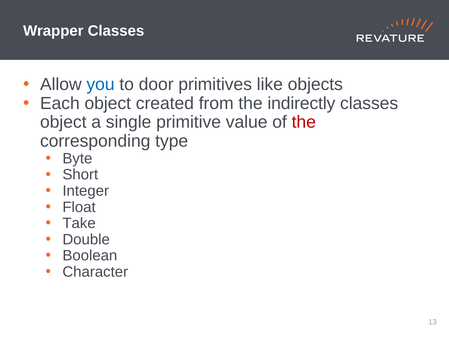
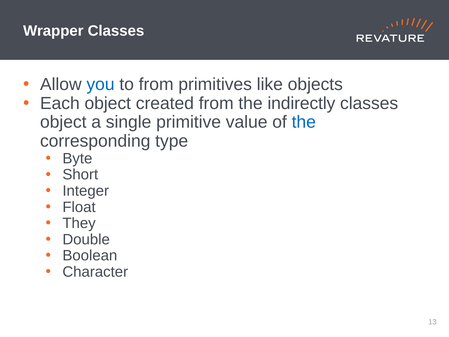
to door: door -> from (156, 84)
the colour: red -> blue (304, 122)
Take: Take -> They (79, 223)
